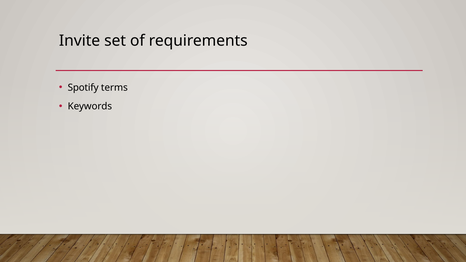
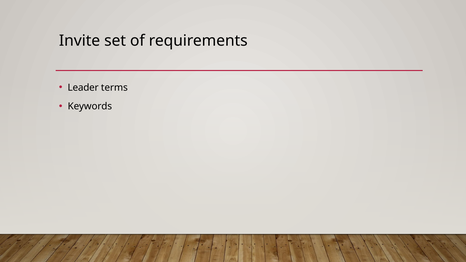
Spotify: Spotify -> Leader (83, 88)
